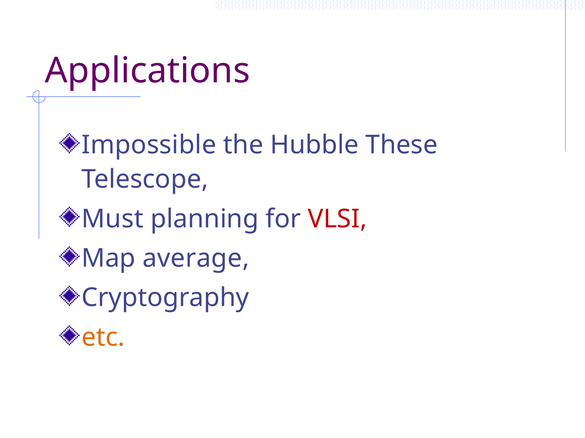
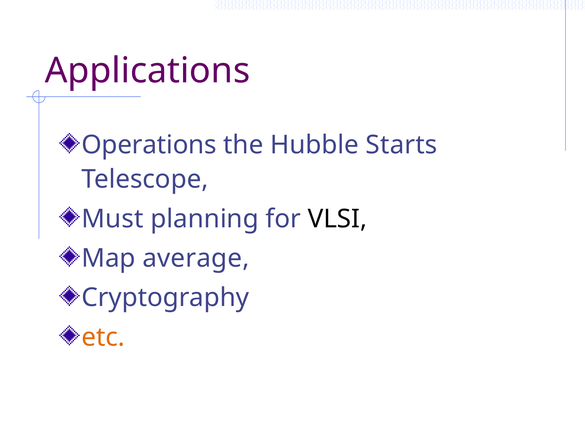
Impossible: Impossible -> Operations (149, 145)
These: These -> Starts (402, 145)
VLSI colour: red -> black (337, 219)
